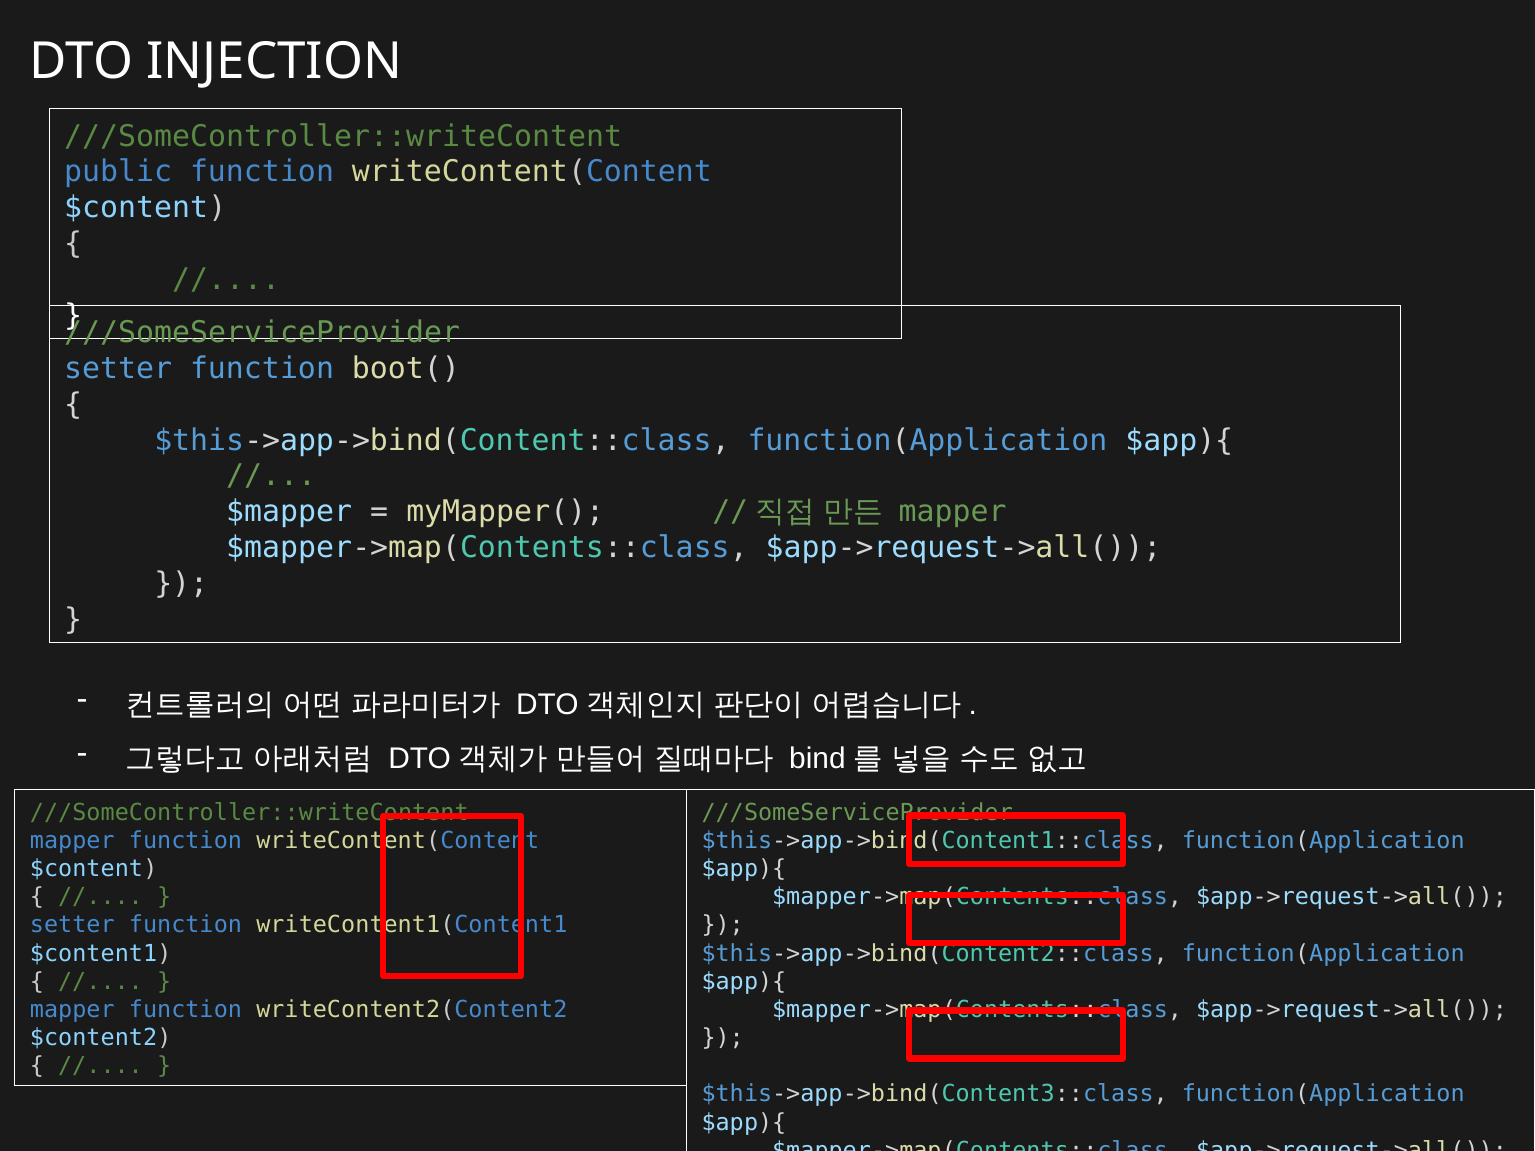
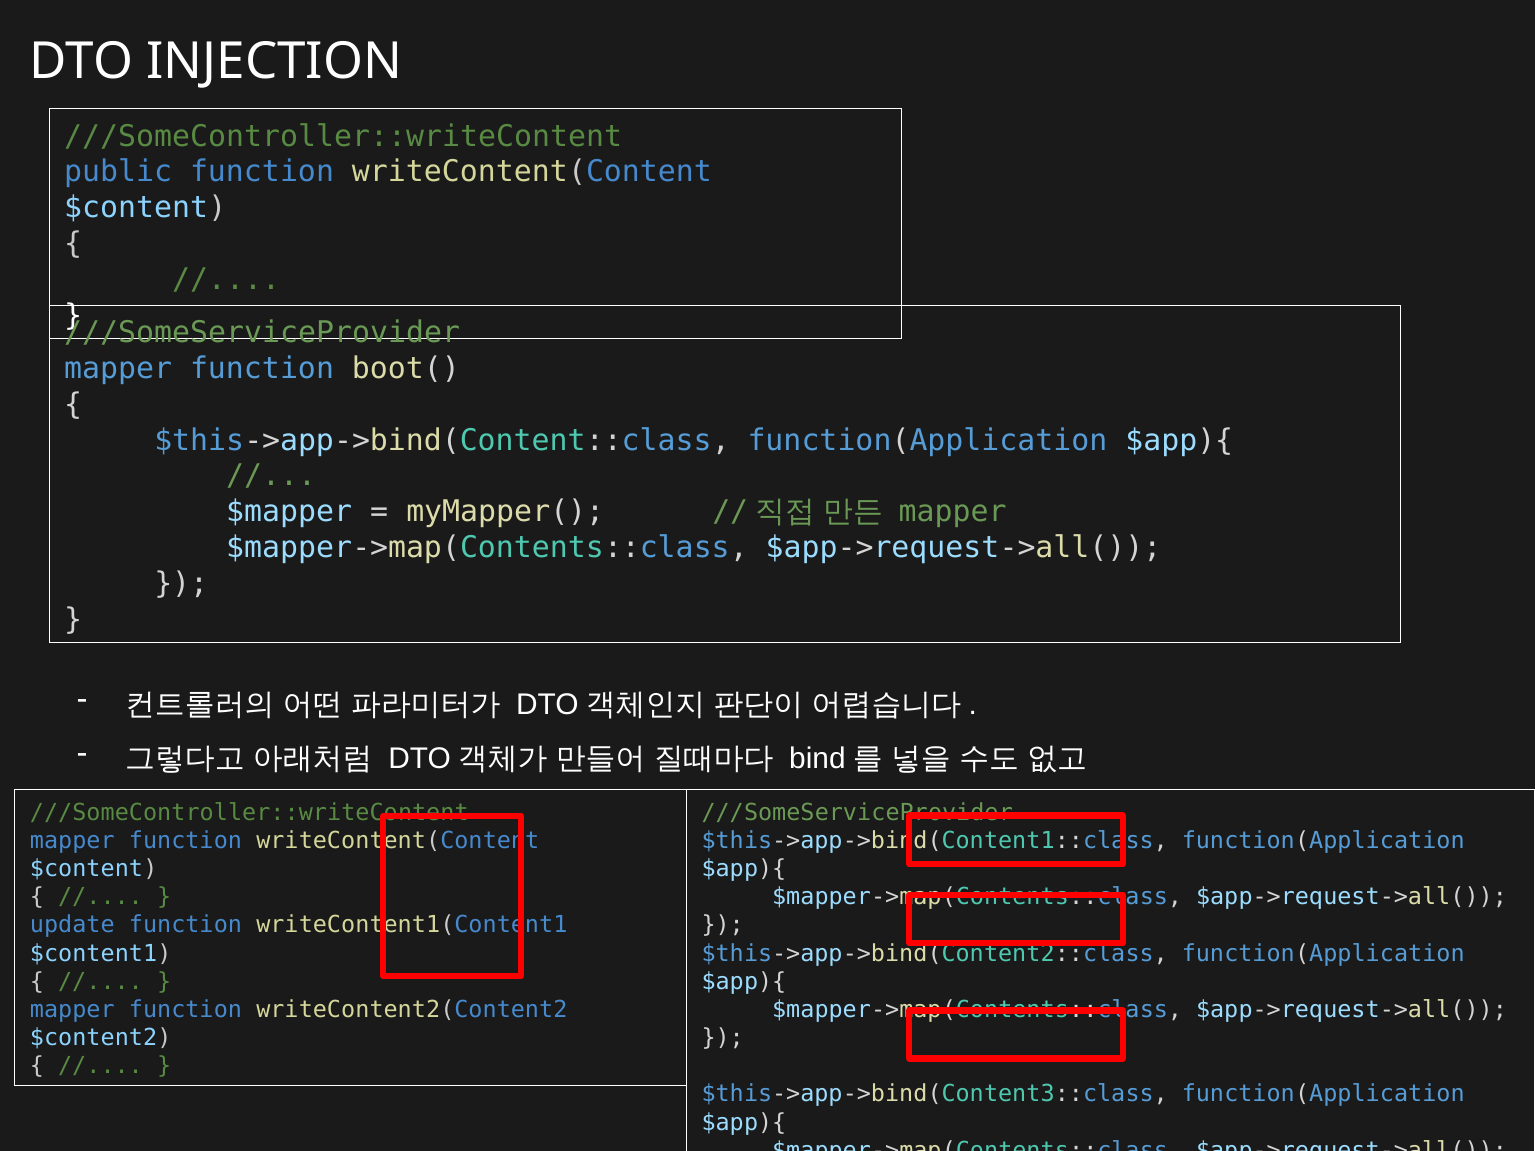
setter: setter -> mapper (118, 369)
setter: setter -> update (72, 925)
